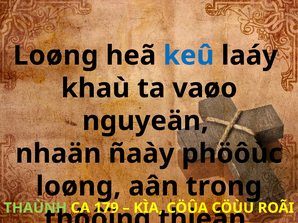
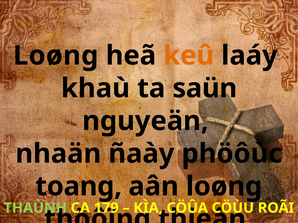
keû colour: blue -> orange (189, 56)
vaøo: vaøo -> saün (205, 88)
loøng: loøng -> toang (79, 187)
aân trong: trong -> loøng (224, 187)
